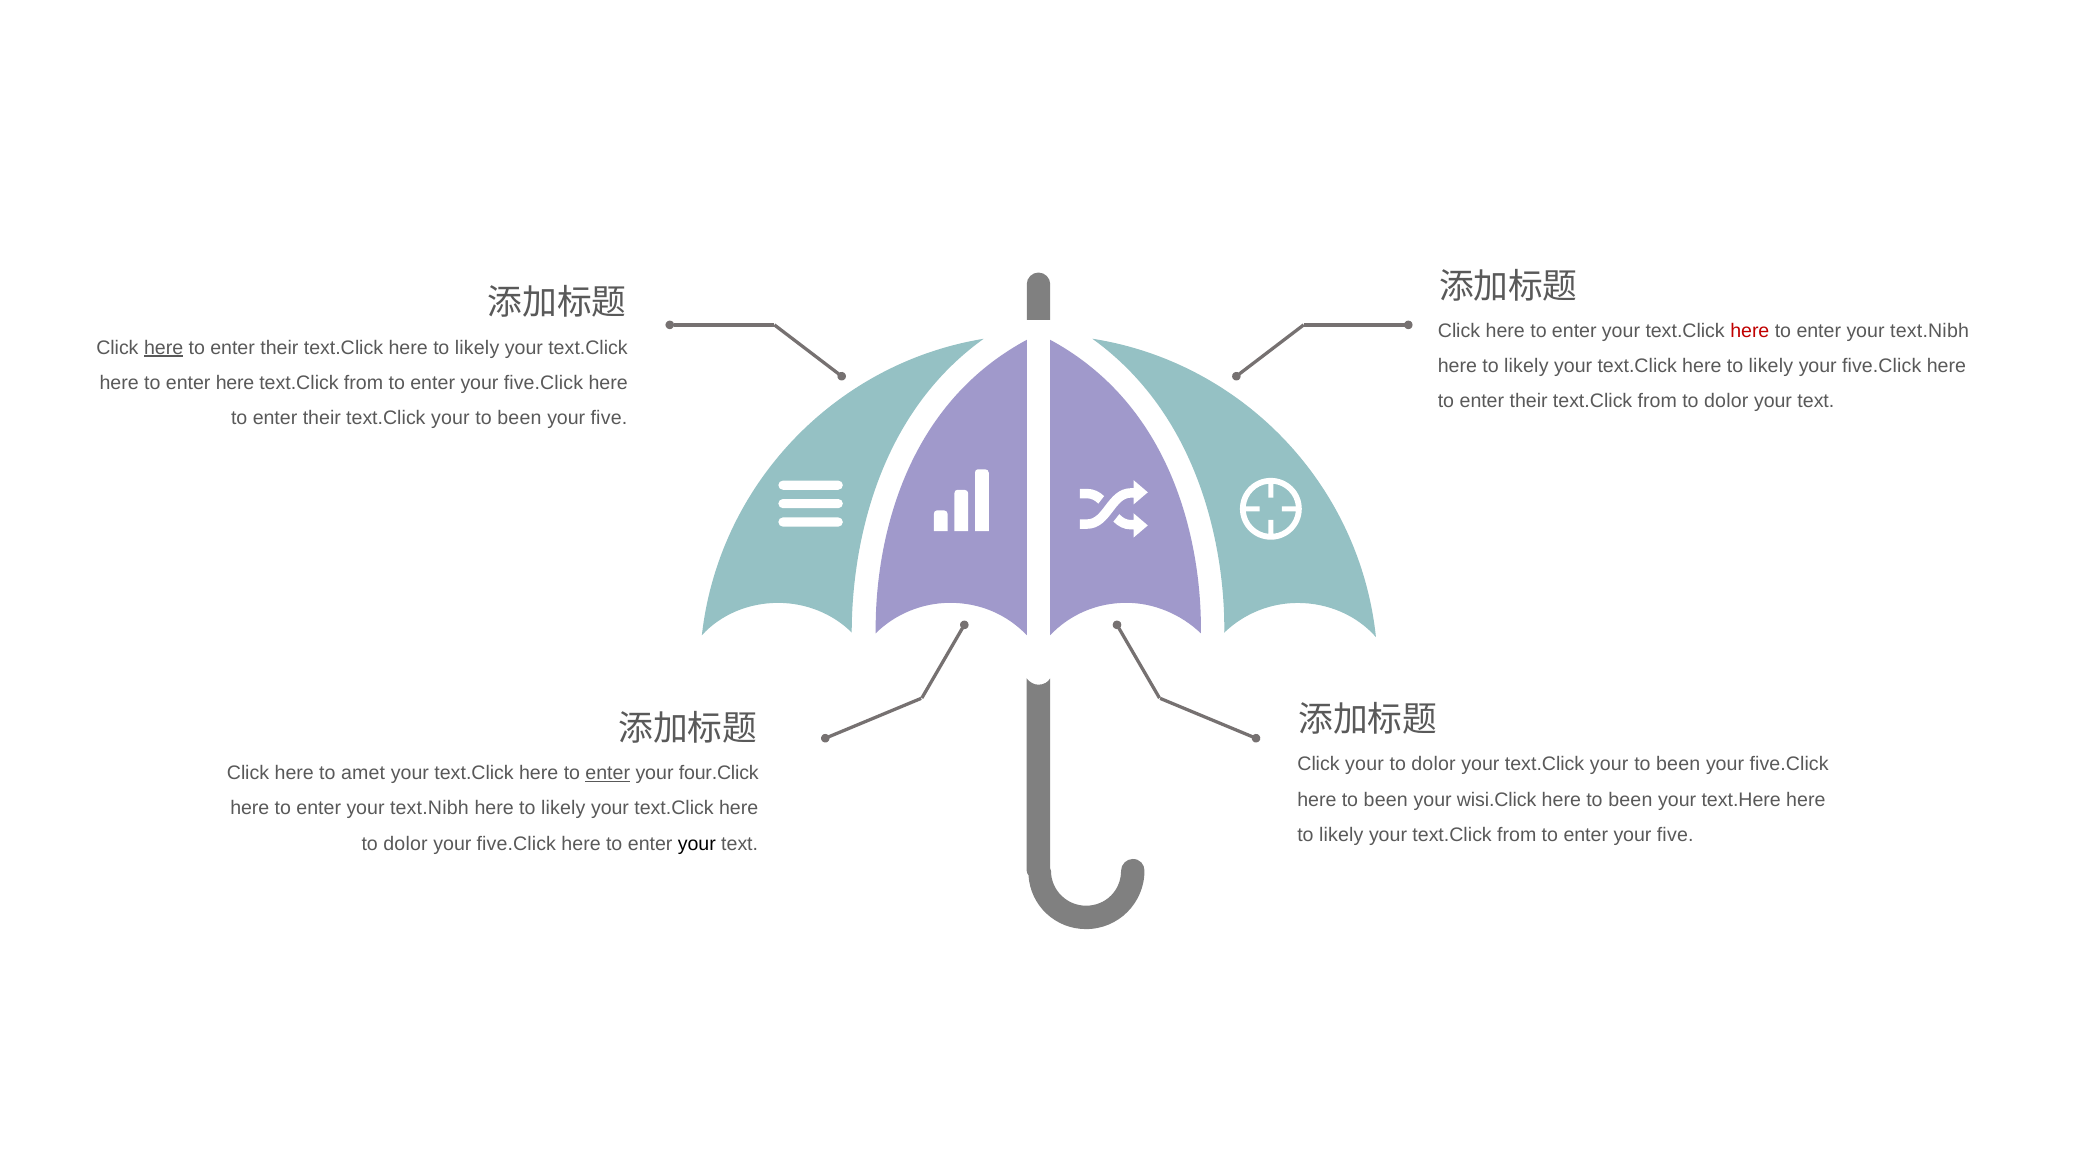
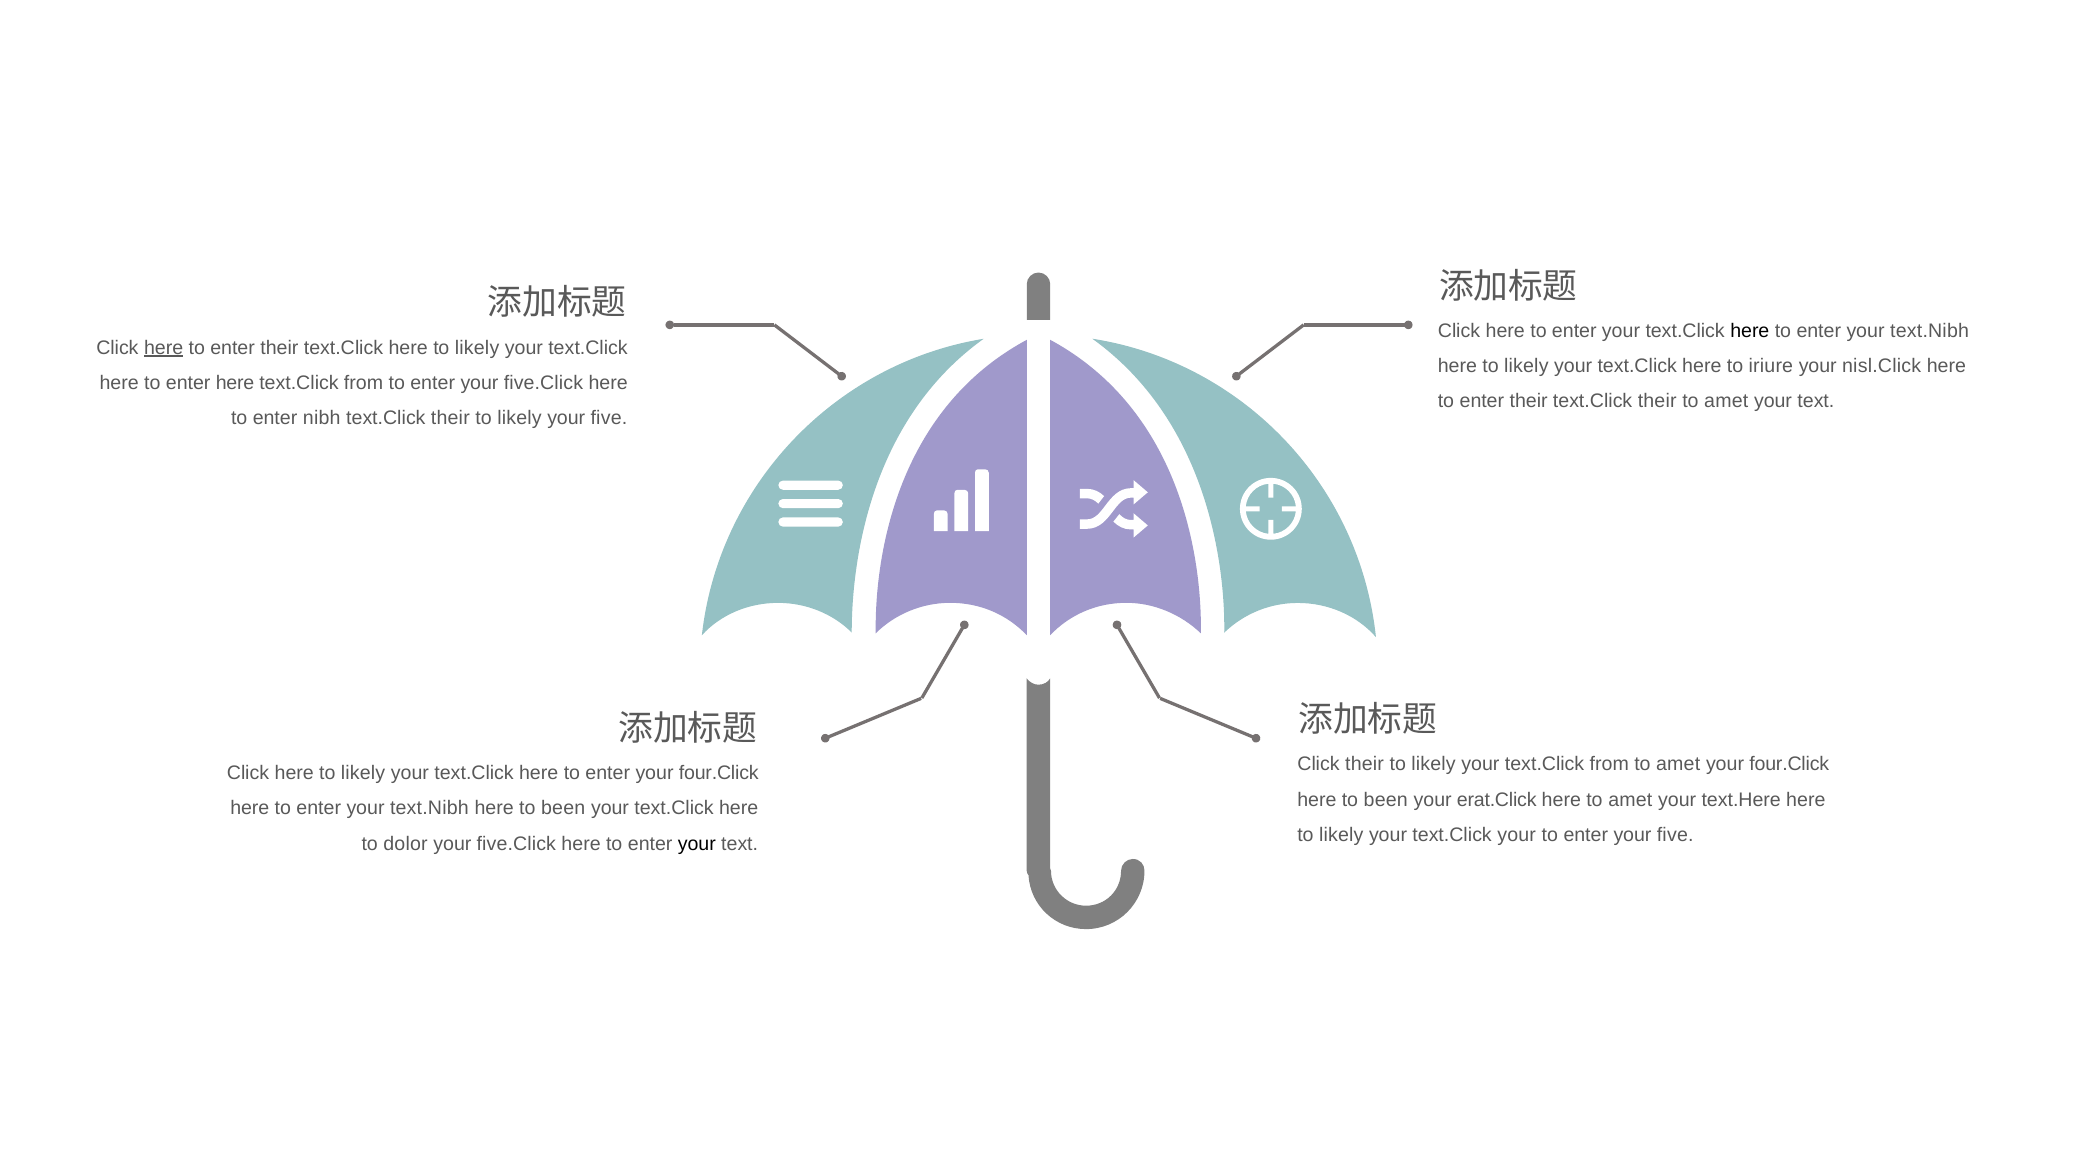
here colour: red -> black (1750, 331)
likely: likely -> iriure (1771, 366)
five.Click: five.Click -> nisl.Click (1882, 366)
from: from -> their (1657, 402)
dolor: dolor -> amet (1726, 402)
their: their -> nibh (322, 418)
your: your -> their (450, 418)
been: been -> likely (519, 418)
Click your: your -> their (1365, 765)
dolor: dolor -> likely (1434, 765)
your text.Click your: your -> from (1609, 765)
been: been -> amet (1678, 765)
five.Click: five.Click -> four.Click (1789, 765)
Click here to amet: amet -> likely (363, 773)
enter underline: present -> none (608, 773)
wisi.Click: wisi.Click -> erat.Click (1497, 800)
been: been -> amet (1630, 800)
likely: likely -> been (563, 809)
your text.Click from: from -> your (1517, 835)
